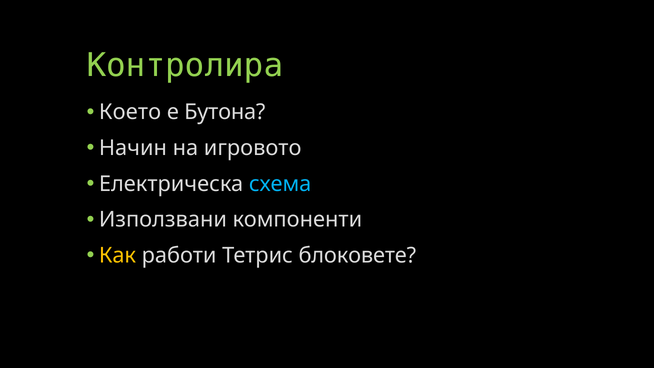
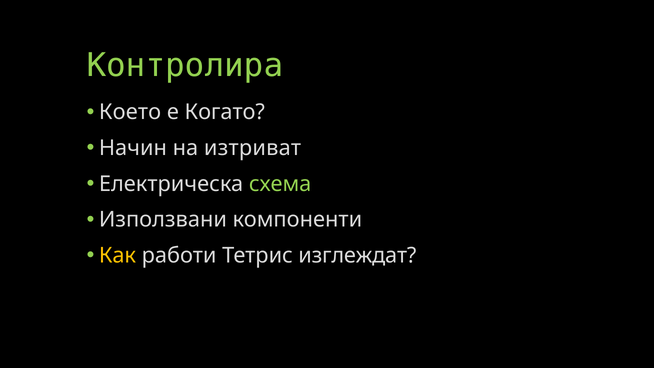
Бутона: Бутона -> Когато (225, 112)
игровото: игровото -> изтриват (253, 148)
схема colour: light blue -> light green (280, 184)
блоковете: блоковете -> изглеждат (357, 255)
